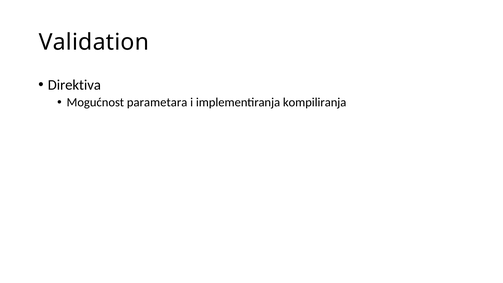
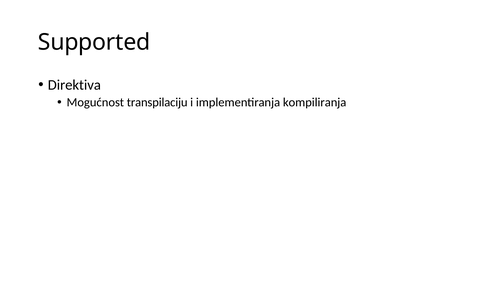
Validation: Validation -> Supported (94, 42)
parametara: parametara -> transpilaciju (157, 102)
